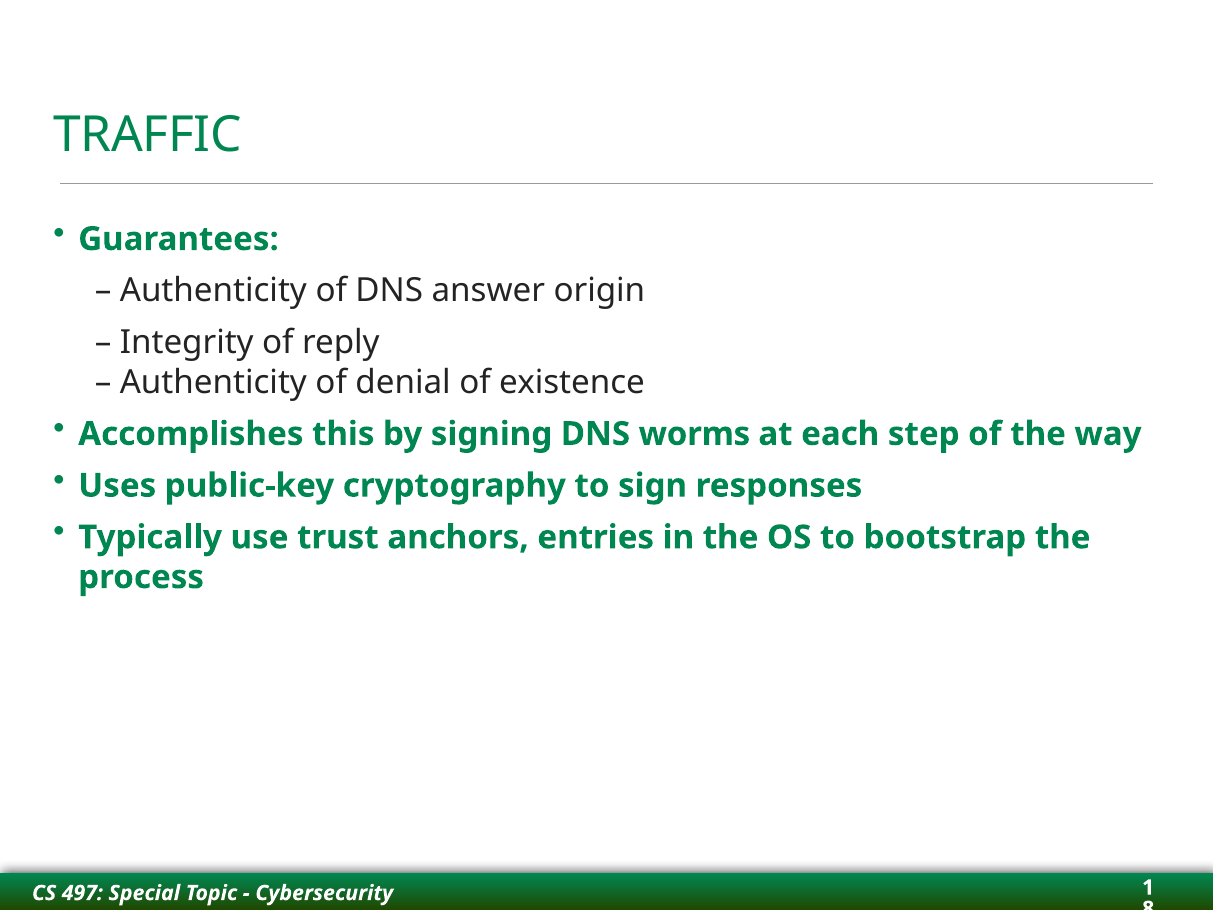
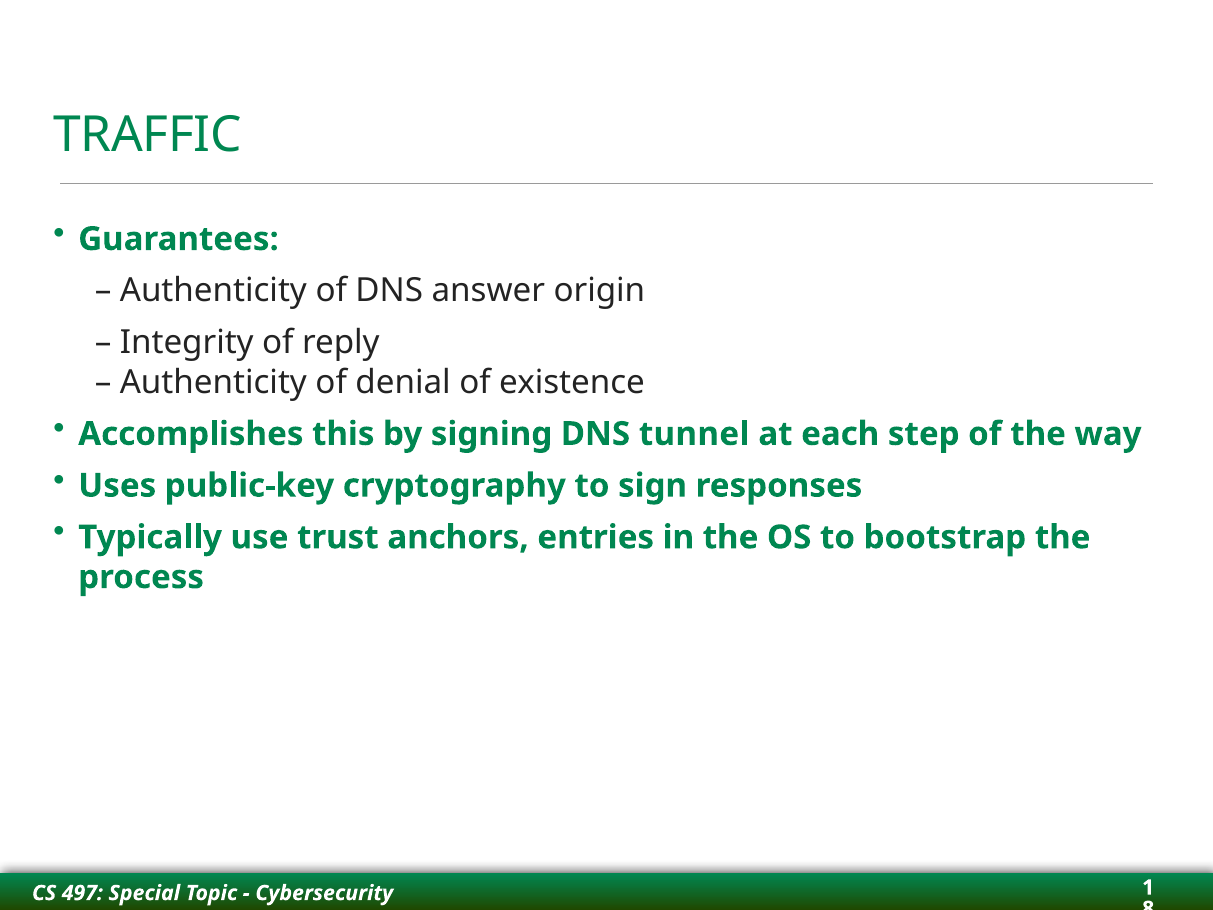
worms: worms -> tunnel (694, 434)
